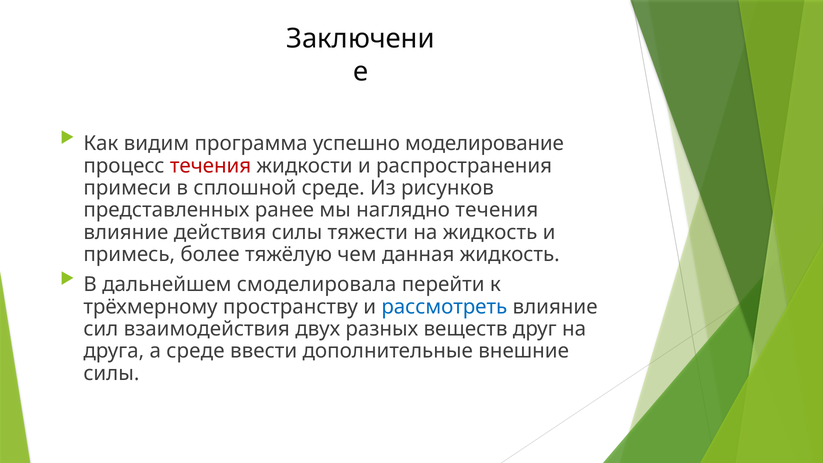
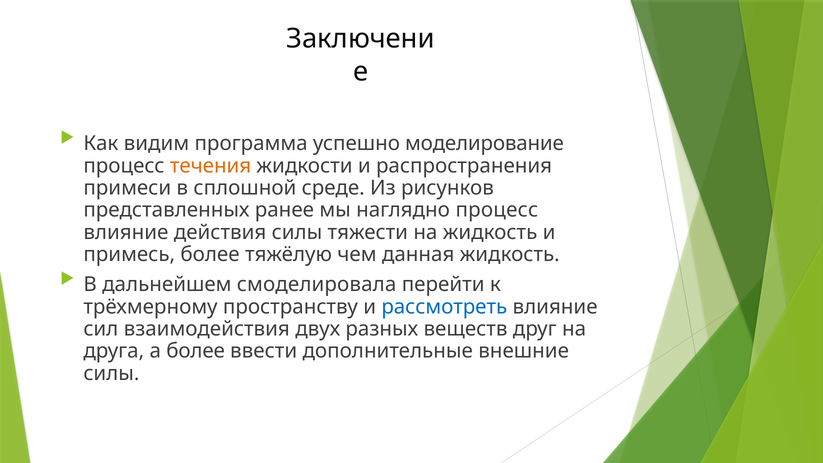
течения colour: red -> orange (211, 166)
наглядно течения: течения -> процесс (497, 210)
а среде: среде -> более (196, 351)
